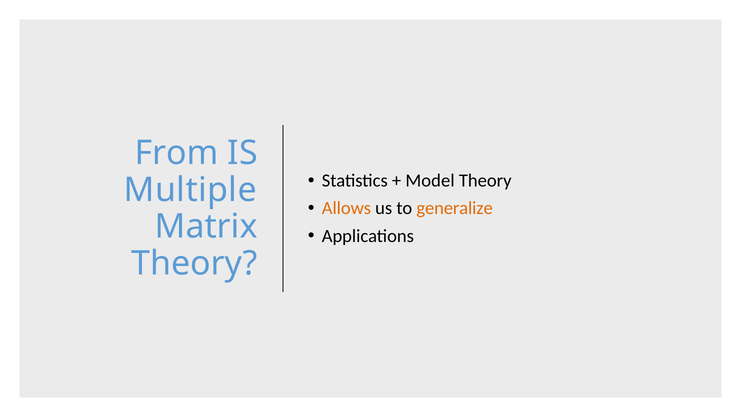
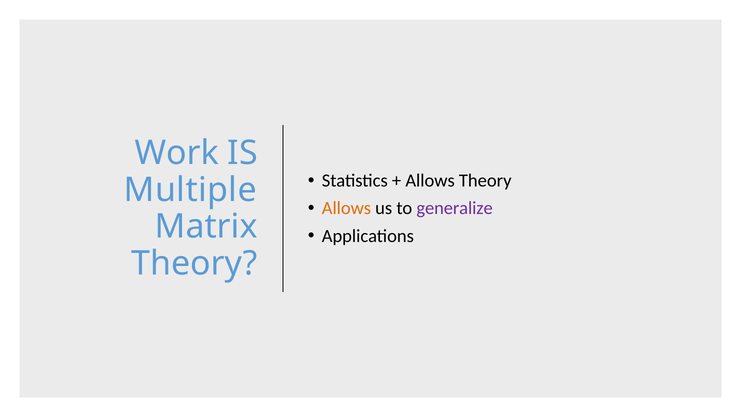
From: From -> Work (177, 153)
Model: Model -> Allows (430, 181)
generalize colour: orange -> purple (455, 208)
